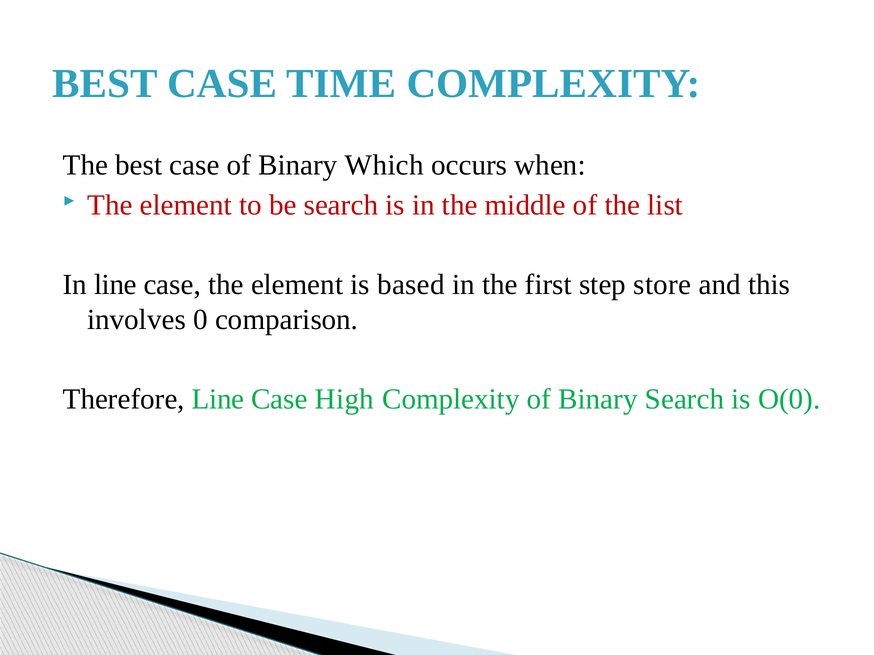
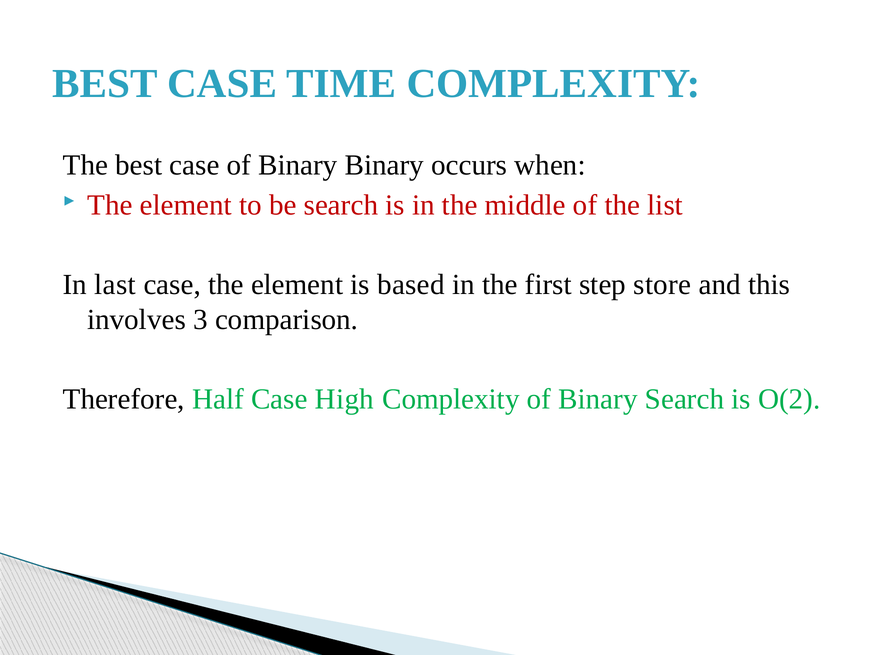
Binary Which: Which -> Binary (384, 165)
In line: line -> last (115, 285)
0: 0 -> 3 (200, 320)
Therefore Line: Line -> Half (218, 399)
O(0: O(0 -> O(2 (789, 399)
